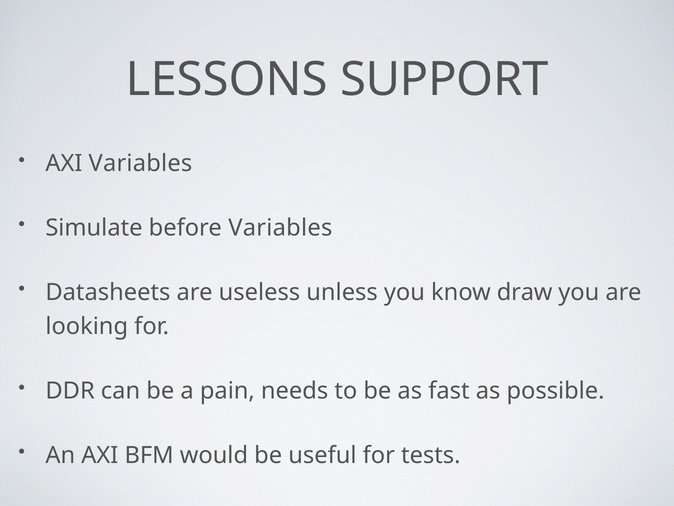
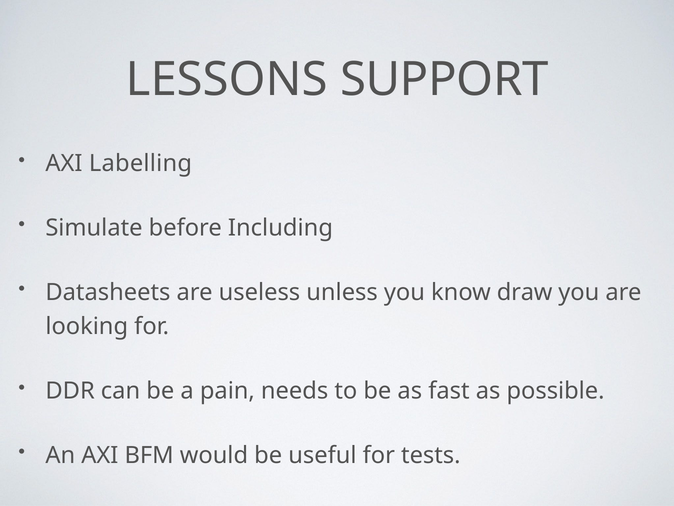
AXI Variables: Variables -> Labelling (140, 163)
before Variables: Variables -> Including (280, 228)
